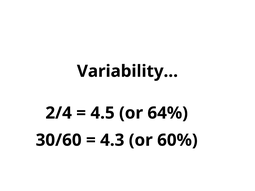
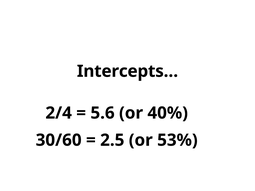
Variability…: Variability… -> Intercepts… (128, 71)
4.5: 4.5 -> 5.6 (103, 113)
64%: 64% -> 40% (168, 113)
4.3: 4.3 -> 2.5 (112, 140)
60%: 60% -> 53% (177, 140)
